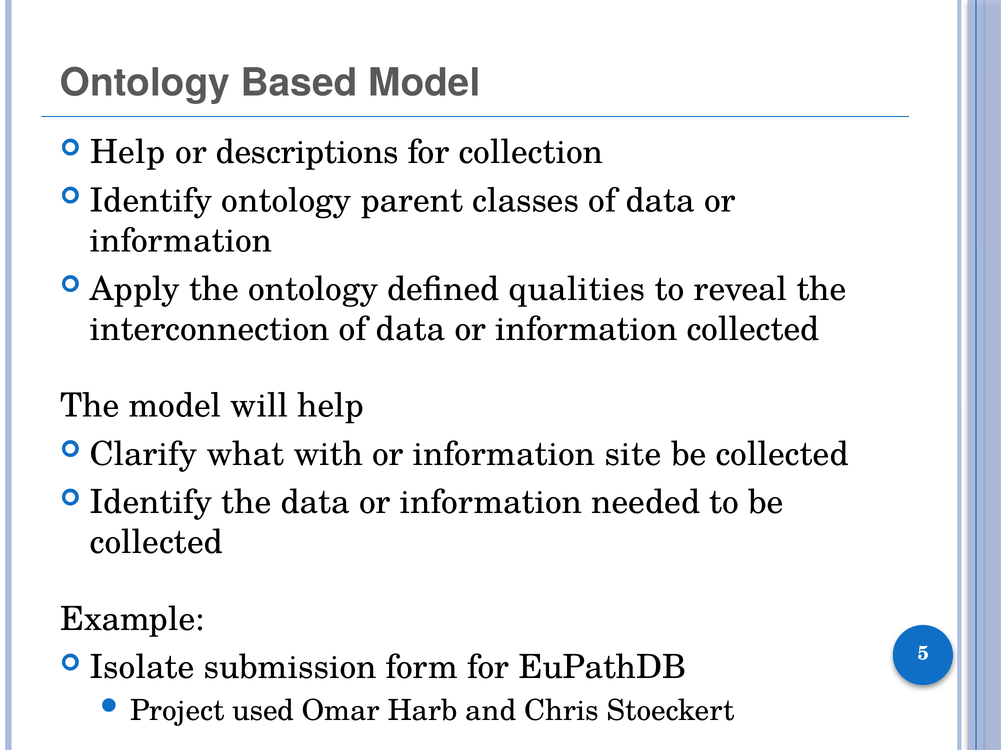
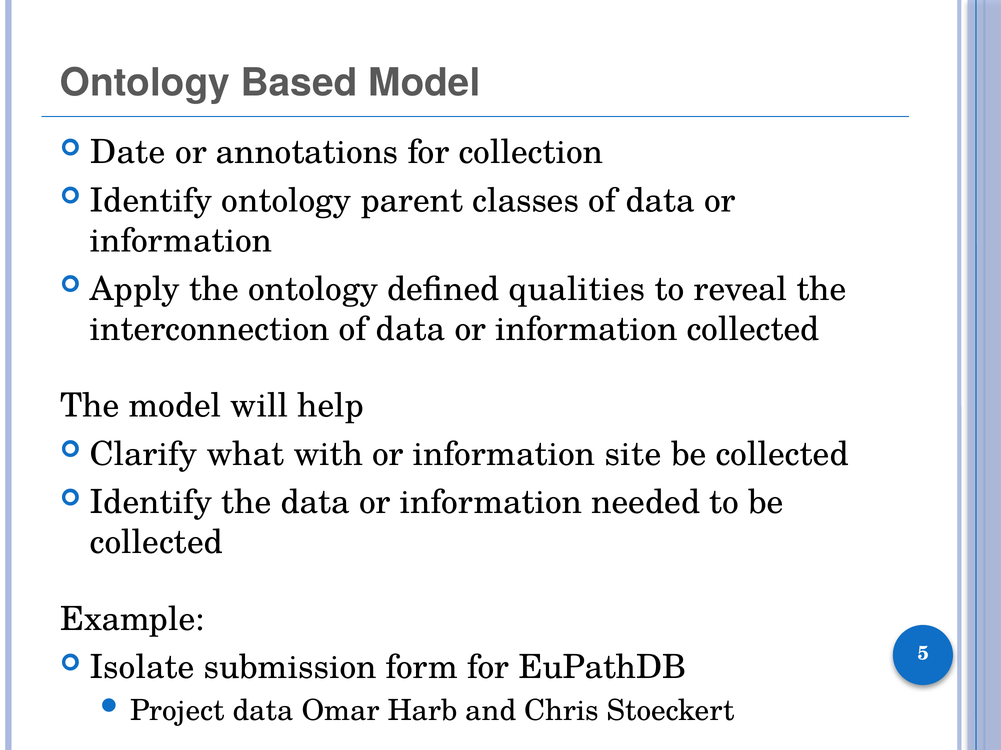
Help: Help -> Date (128, 152)
descriptions: descriptions -> annotations (307, 152)
Project used: used -> data (263, 711)
